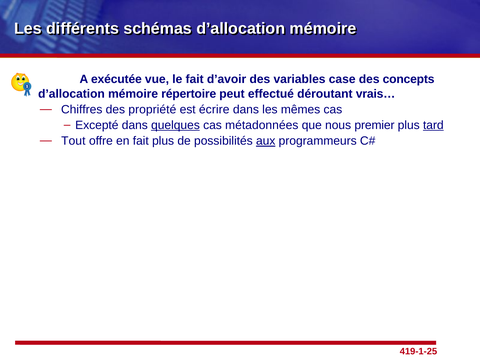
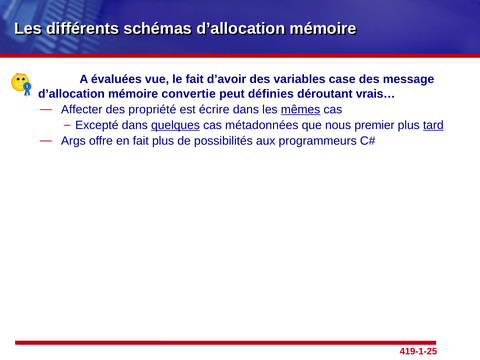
exécutée: exécutée -> évaluées (116, 79)
concepts: concepts -> message (409, 79)
répertoire: répertoire -> convertie (189, 94)
effectué: effectué -> définies (271, 94)
Chiffres: Chiffres -> Affecter (82, 110)
mêmes underline: none -> present (301, 110)
Tout: Tout -> Args (73, 141)
aux underline: present -> none (266, 141)
